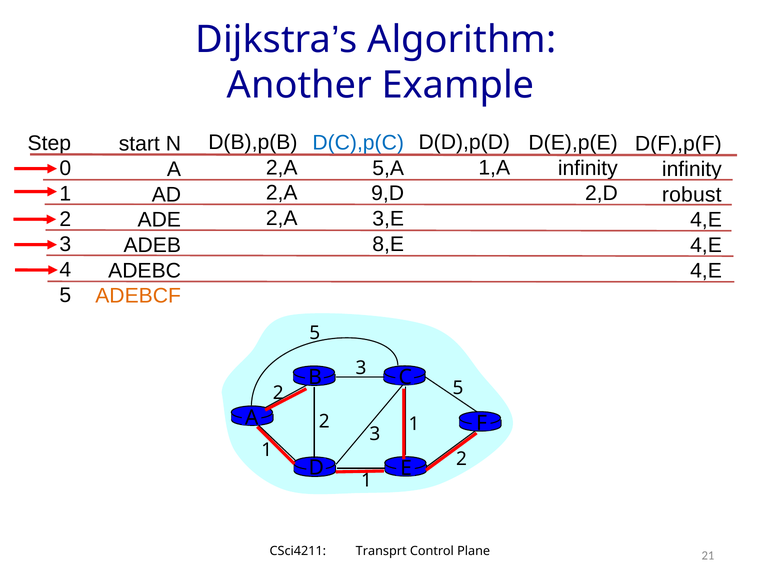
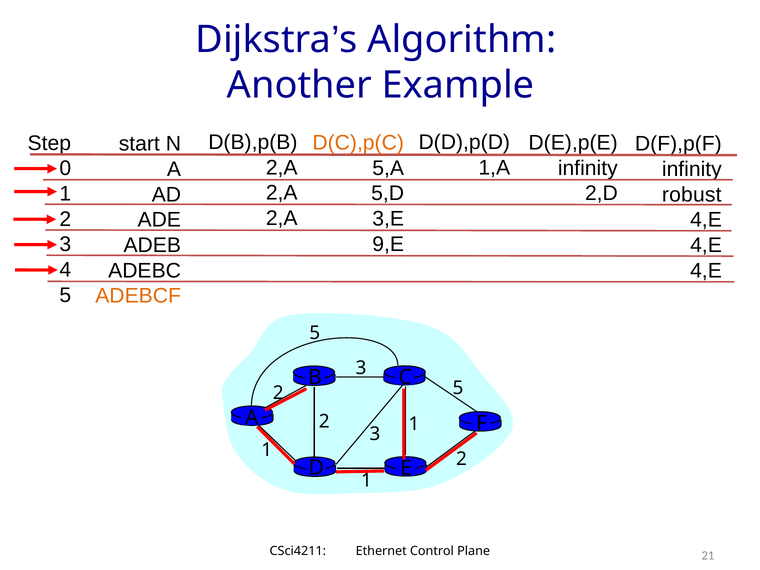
D(C),p(C colour: blue -> orange (358, 143)
9,D: 9,D -> 5,D (388, 193)
8,E: 8,E -> 9,E (388, 244)
Transprt: Transprt -> Ethernet (381, 551)
